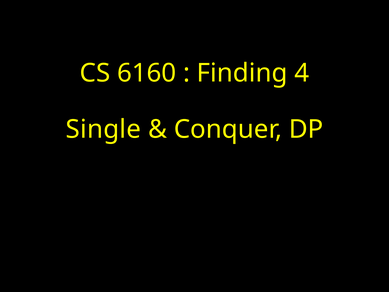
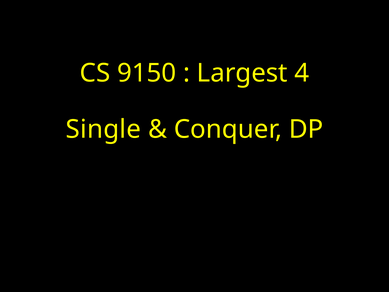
6160: 6160 -> 9150 (147, 73)
Finding: Finding -> Largest (242, 73)
